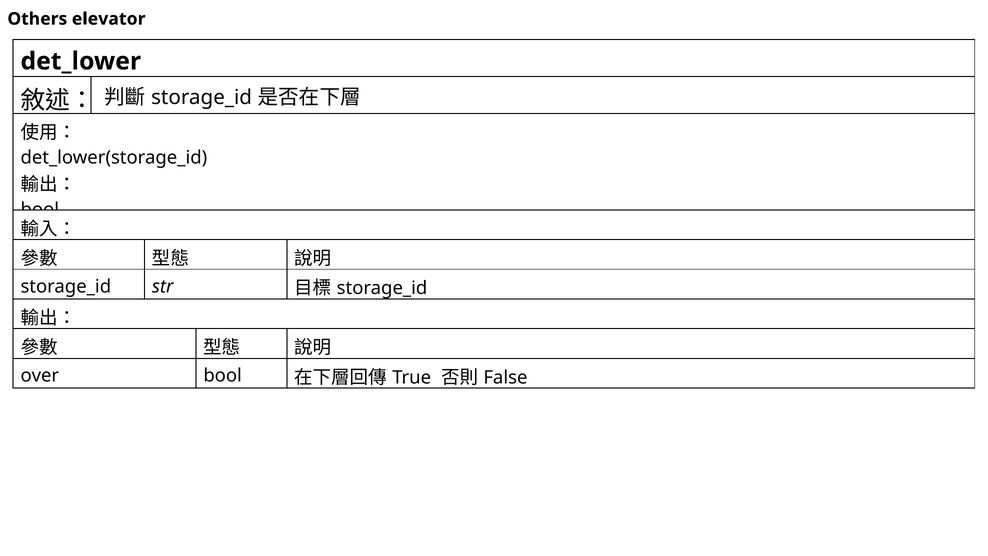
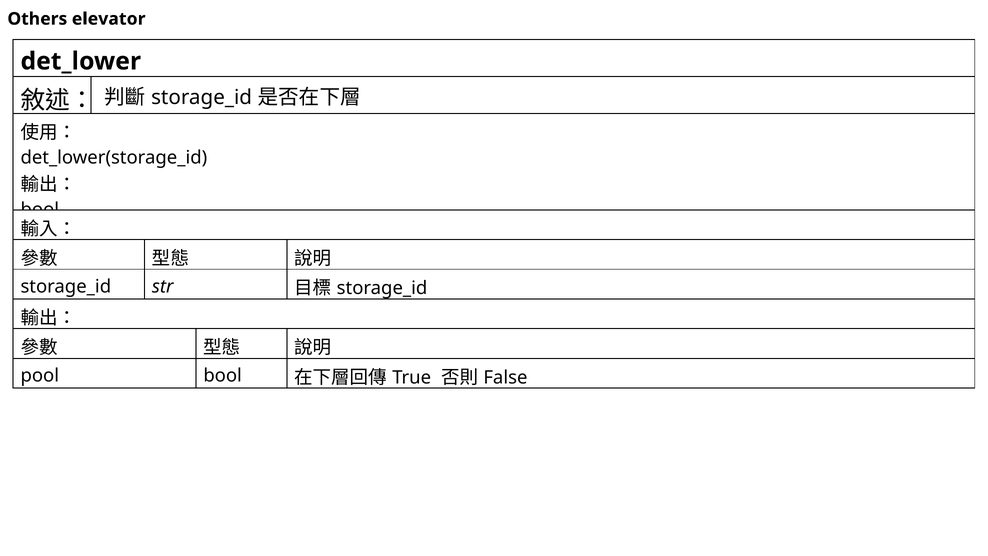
over: over -> pool (40, 375)
